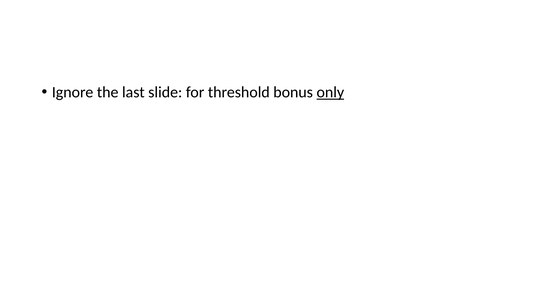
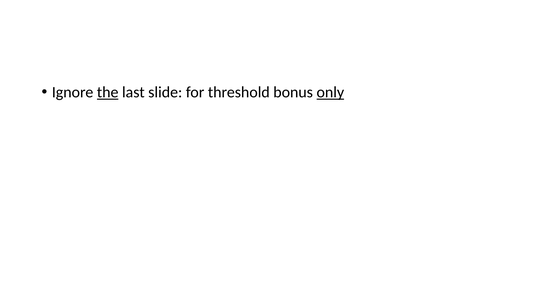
the underline: none -> present (108, 92)
